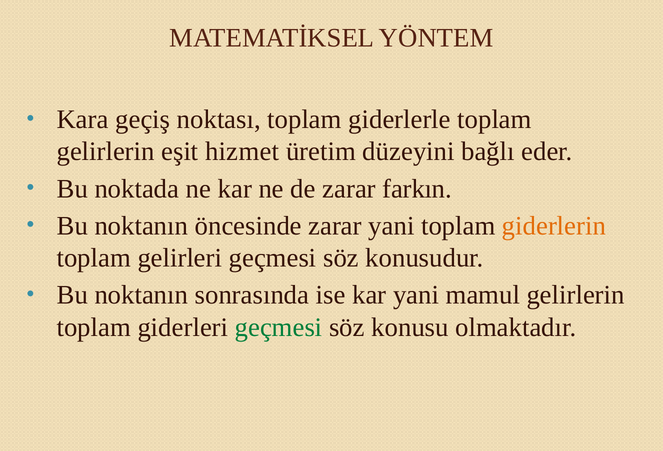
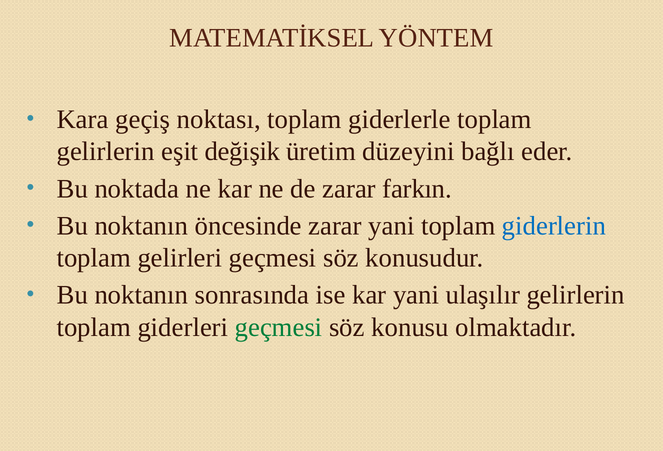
hizmet: hizmet -> değişik (242, 152)
giderlerin colour: orange -> blue (554, 226)
mamul: mamul -> ulaşılır (483, 295)
